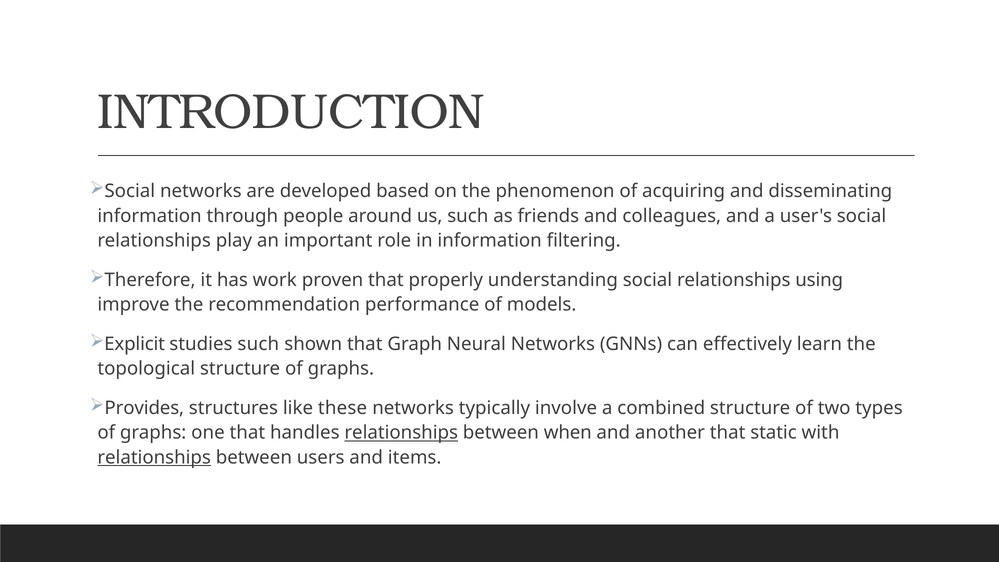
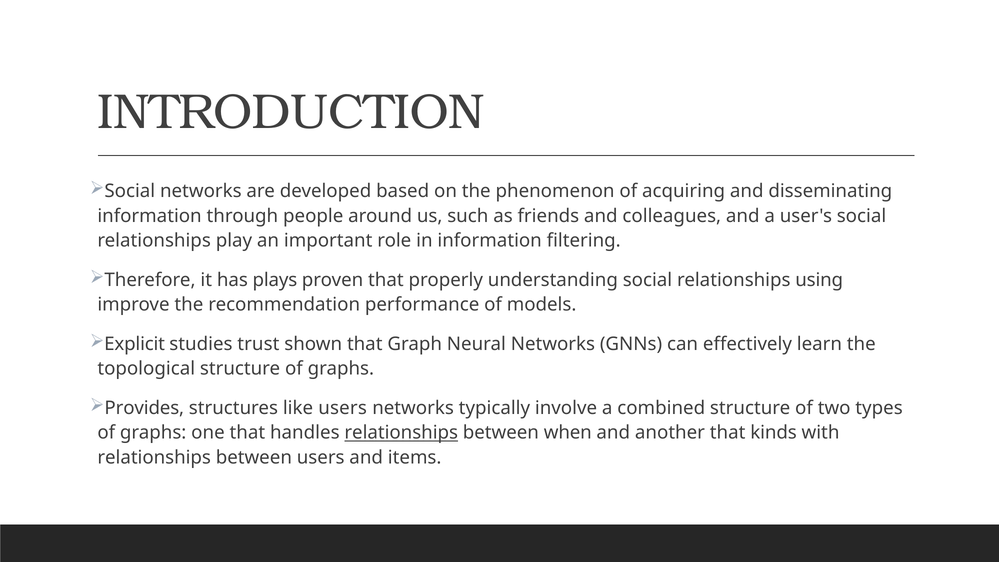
work: work -> plays (275, 280)
studies such: such -> trust (258, 344)
like these: these -> users (343, 408)
static: static -> kinds (774, 433)
relationships underline: present -> none (154, 457)
